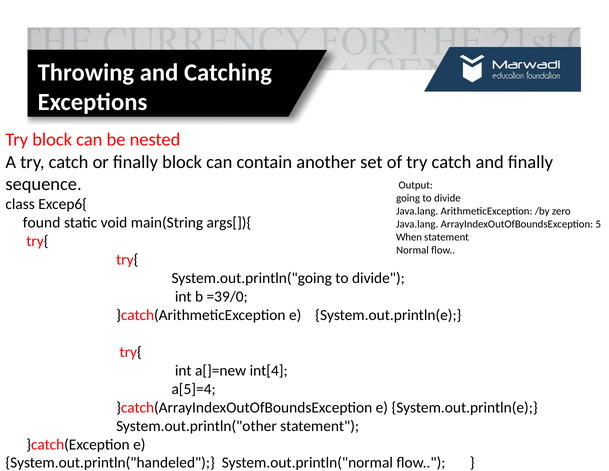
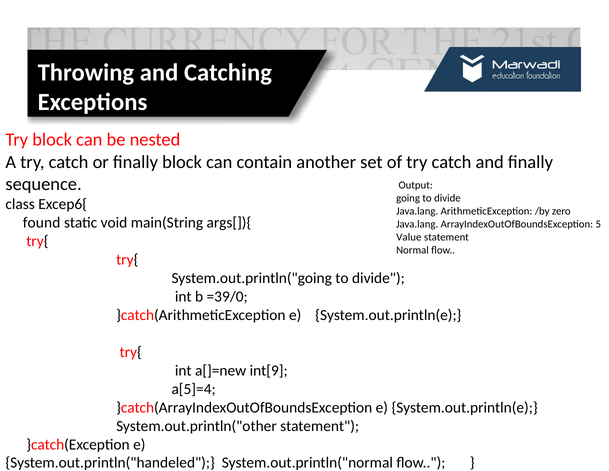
When: When -> Value (409, 237)
int[4: int[4 -> int[9 (269, 370)
